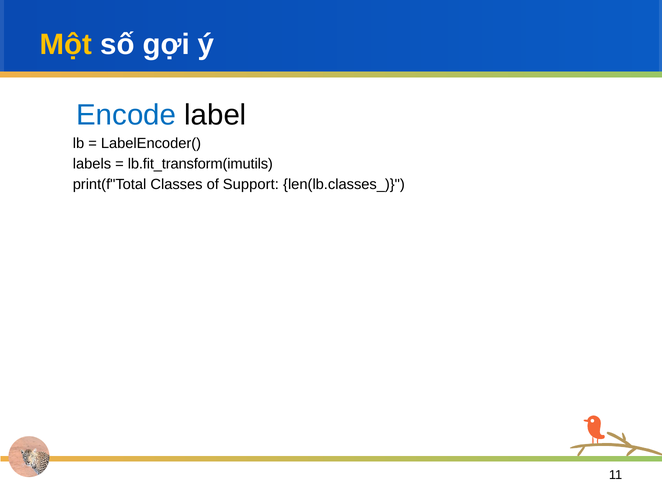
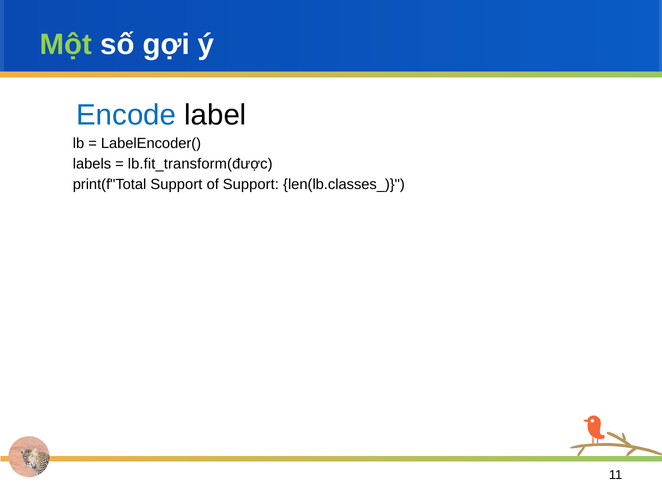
Một colour: yellow -> light green (66, 45)
lb.fit_transform(imutils: lb.fit_transform(imutils -> lb.fit_transform(được (200, 164)
print(f"Total Classes: Classes -> Support (176, 185)
